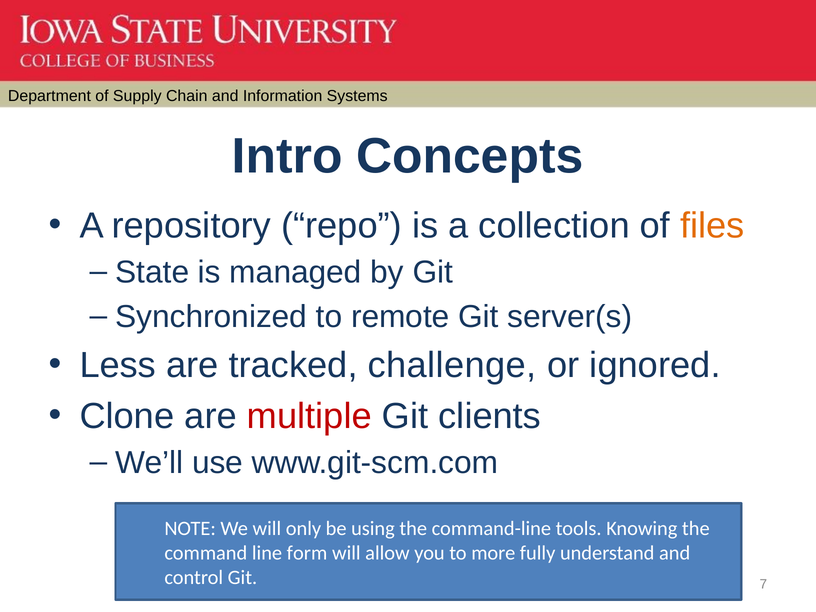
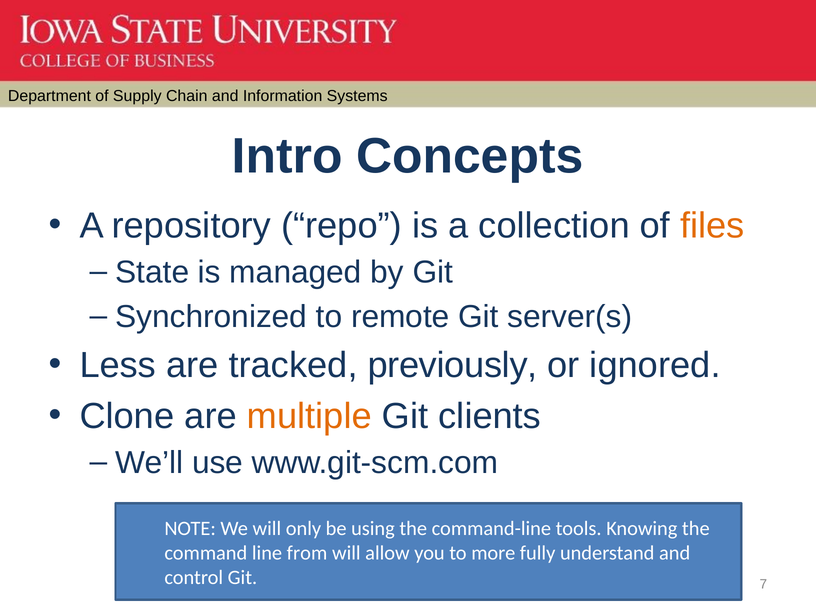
challenge: challenge -> previously (453, 365)
multiple colour: red -> orange (309, 416)
form: form -> from (307, 553)
